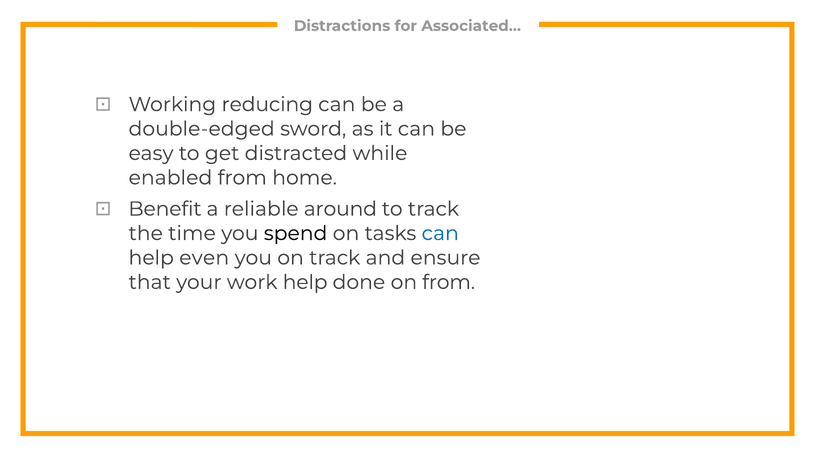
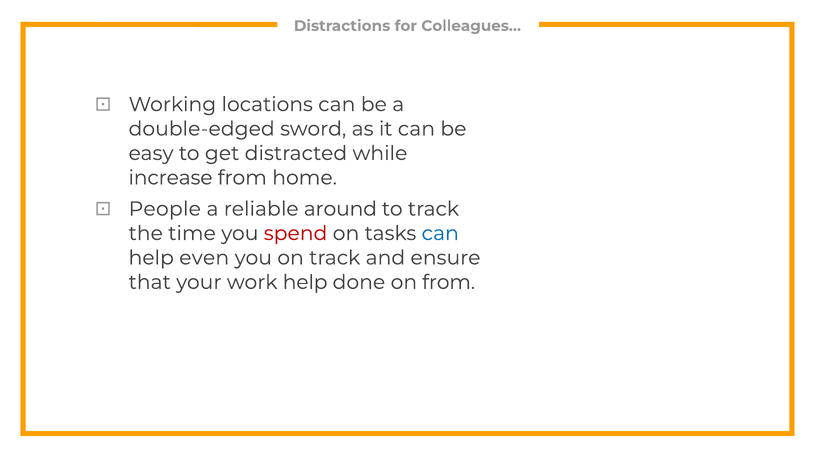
Associated…: Associated… -> Colleagues… (471, 26)
reducing: reducing -> locations (267, 105)
enabled: enabled -> increase (171, 178)
Benefit: Benefit -> People (165, 209)
spend colour: black -> red (296, 234)
